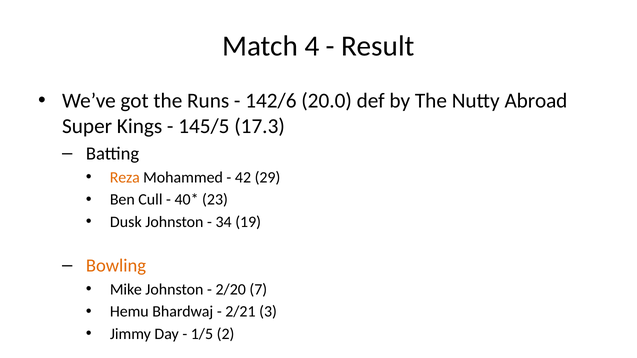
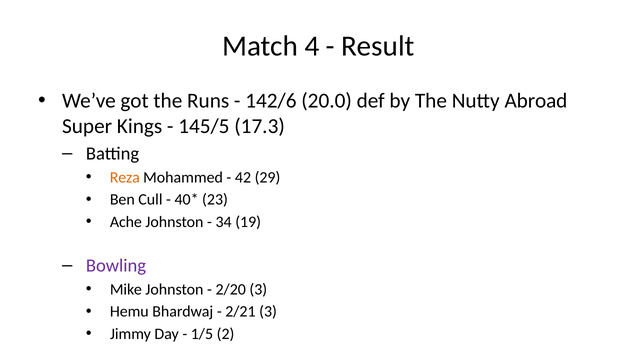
Dusk: Dusk -> Ache (126, 222)
Bowling colour: orange -> purple (116, 266)
2/20 7: 7 -> 3 (258, 290)
